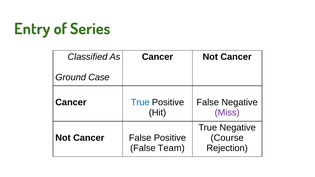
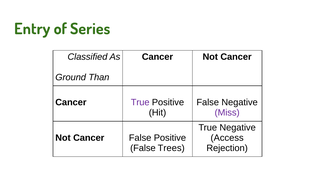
Case: Case -> Than (99, 77)
True colour: blue -> purple (140, 103)
Course: Course -> Access (227, 138)
Team: Team -> Trees (171, 148)
